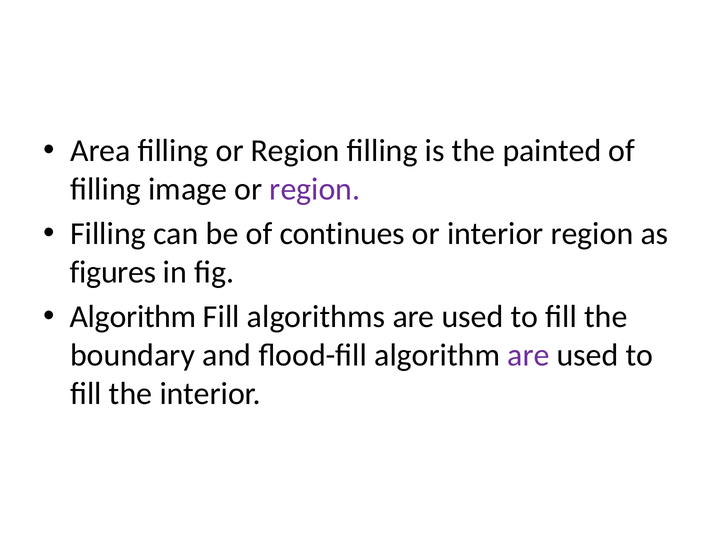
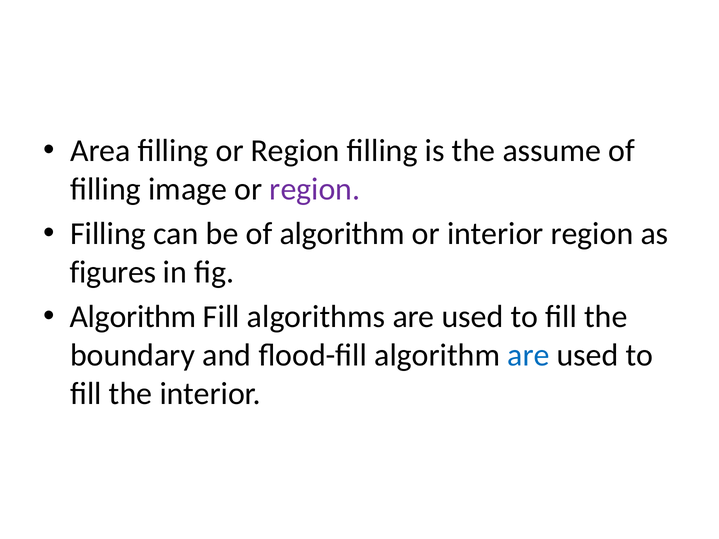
painted: painted -> assume (552, 151)
of continues: continues -> algorithm (342, 234)
are colour: purple -> blue (528, 355)
